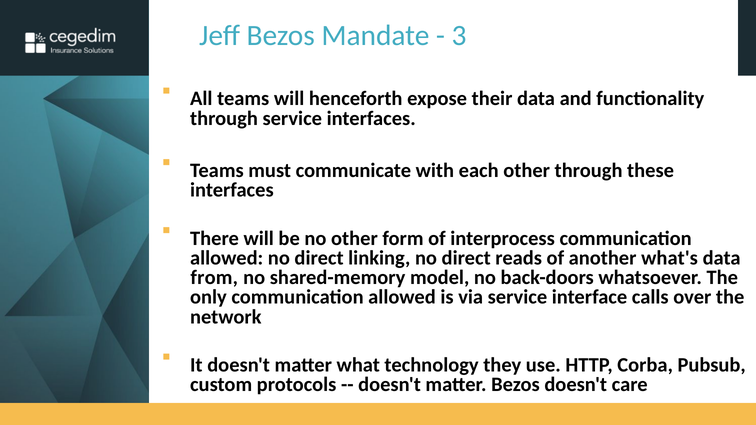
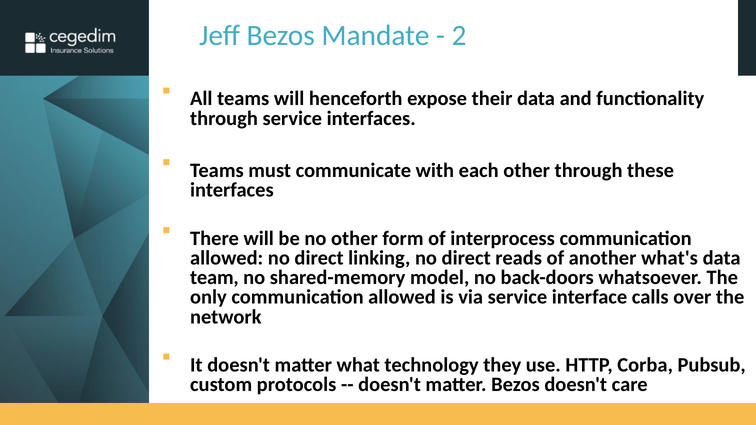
3: 3 -> 2 (459, 36)
from: from -> team (214, 278)
